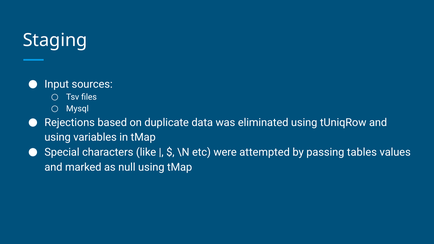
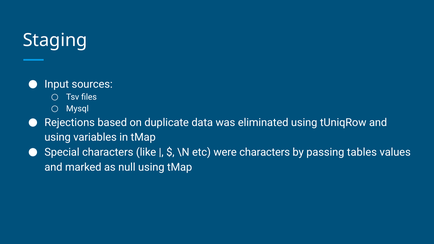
were attempted: attempted -> characters (265, 152)
